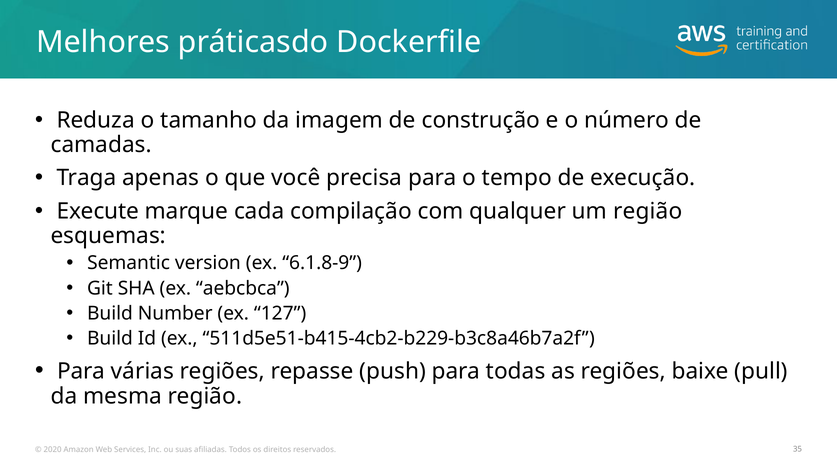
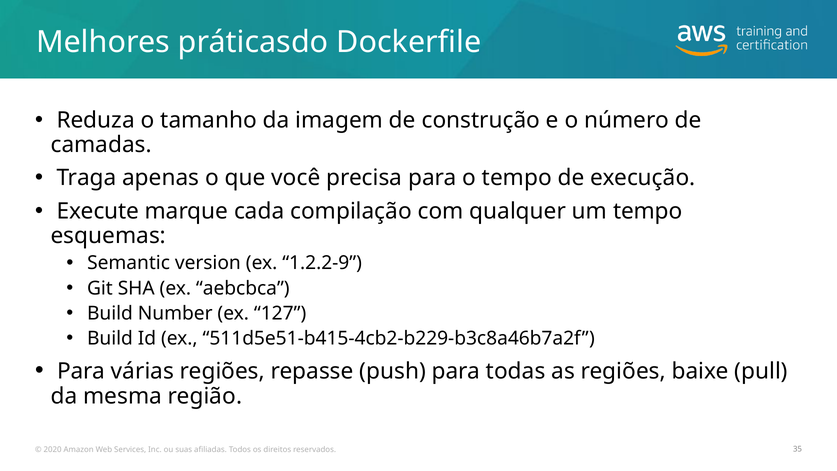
um região: região -> tempo (648, 211)
6.1.8-9: 6.1.8-9 -> 1.2.2-9 (322, 263)
